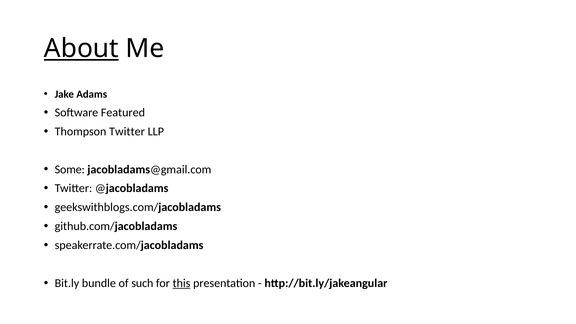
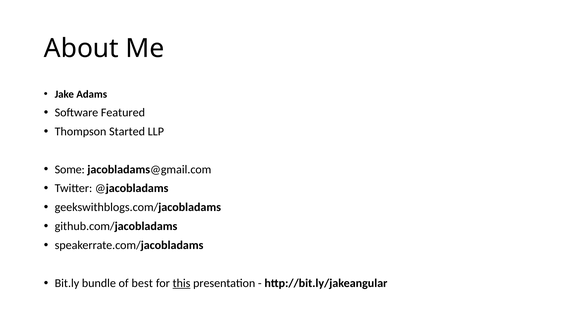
About underline: present -> none (81, 48)
Thompson Twitter: Twitter -> Started (127, 131)
such: such -> best (142, 283)
